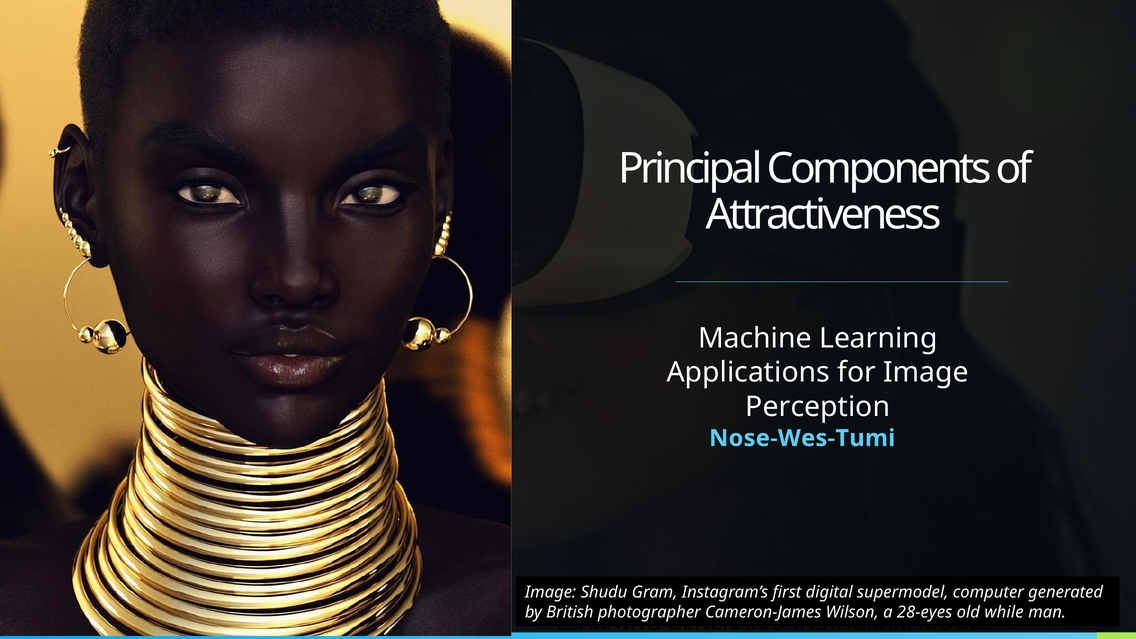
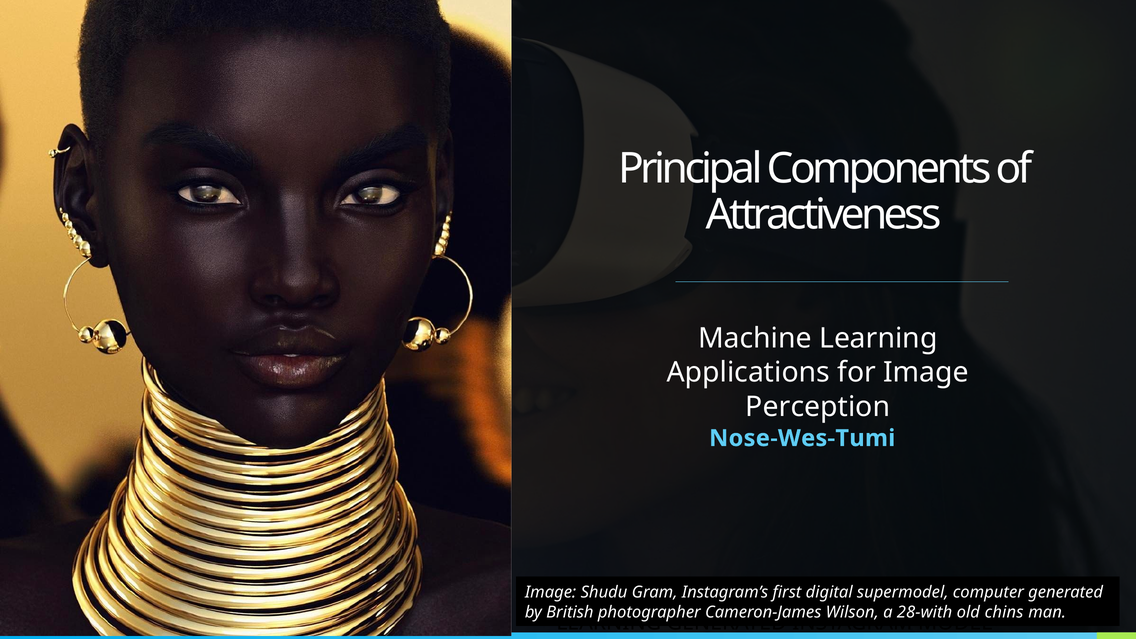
28-eyes: 28-eyes -> 28-with (925, 612)
while: while -> chins (1004, 612)
